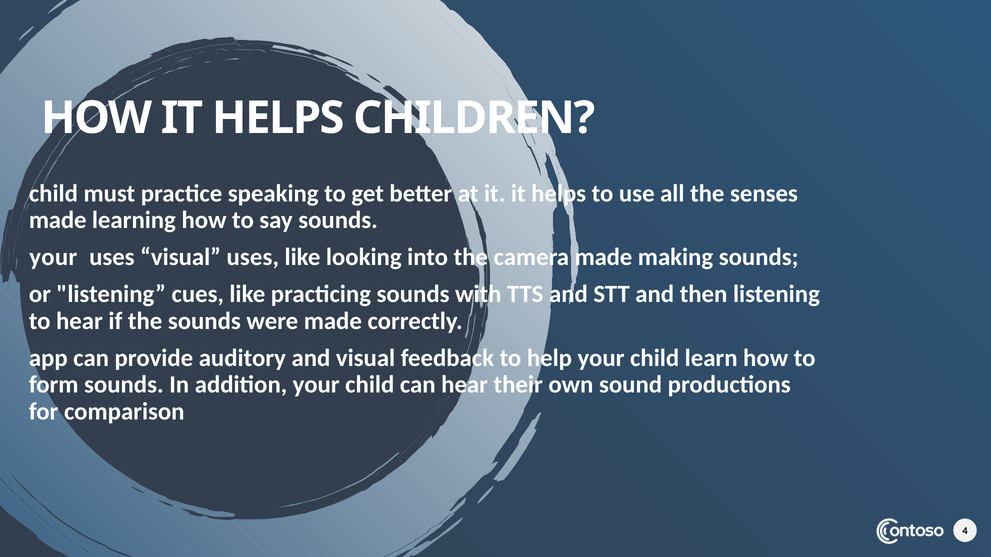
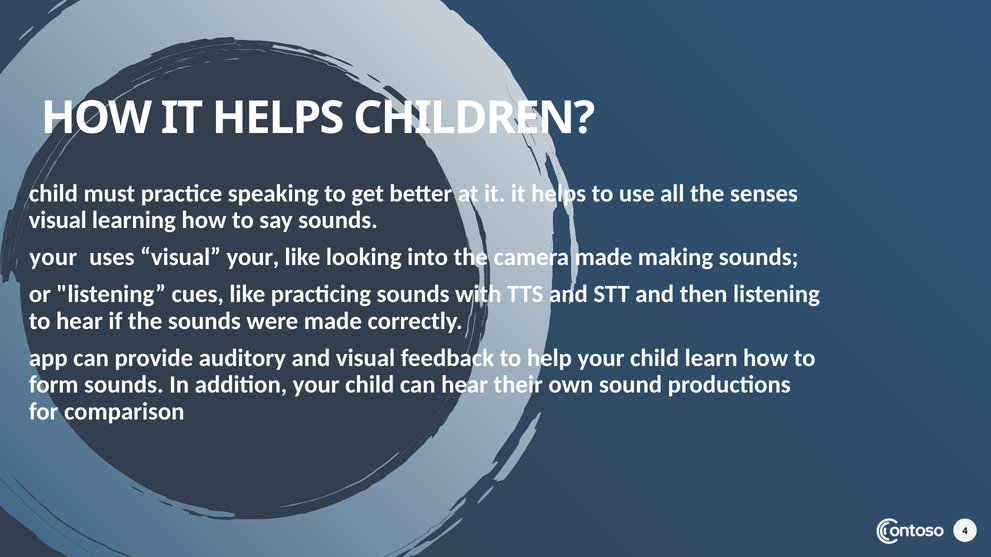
made: made -> visual (58, 220)
visual uses: uses -> your (253, 257)
